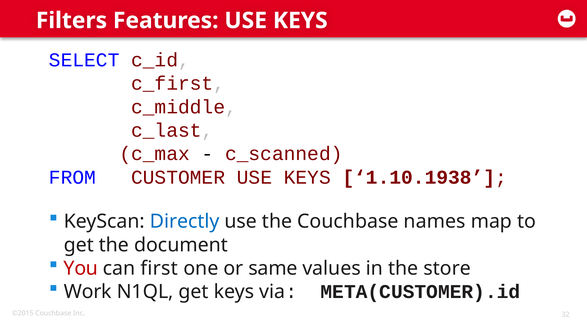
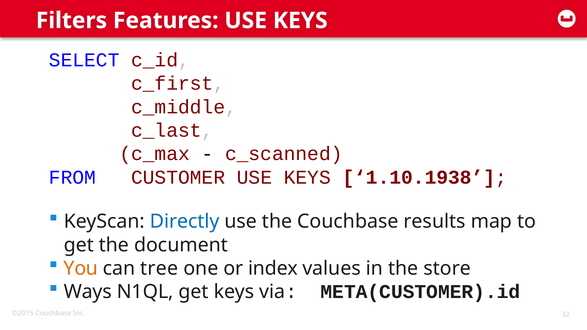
names: names -> results (435, 222)
You colour: red -> orange (81, 269)
first: first -> tree (159, 269)
same: same -> index (273, 269)
Work: Work -> Ways (88, 292)
